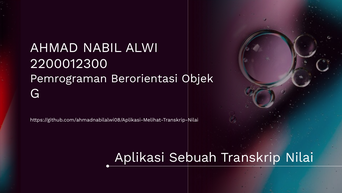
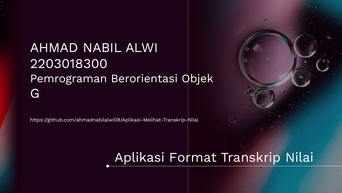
2200012300: 2200012300 -> 2203018300 (69, 64)
Sebuah: Sebuah -> Format (193, 157)
